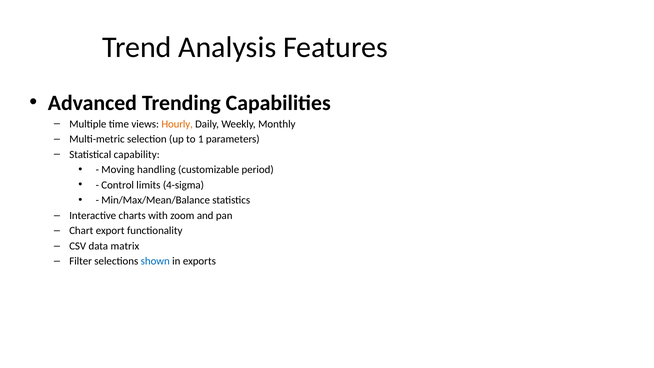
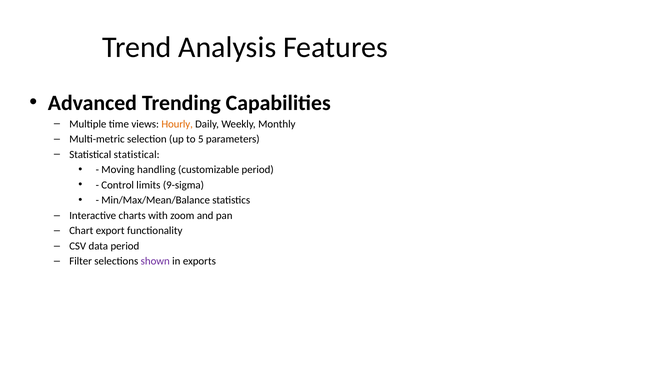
1: 1 -> 5 (201, 139)
Statistical capability: capability -> statistical (137, 154)
4-sigma: 4-sigma -> 9-sigma (183, 185)
data matrix: matrix -> period (125, 246)
shown colour: blue -> purple (155, 261)
